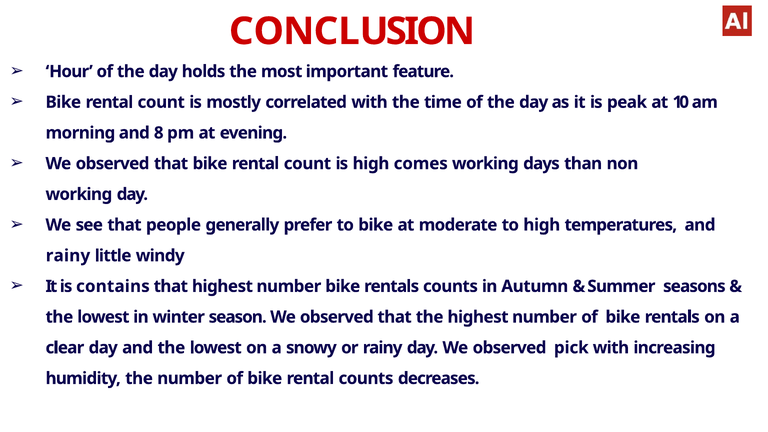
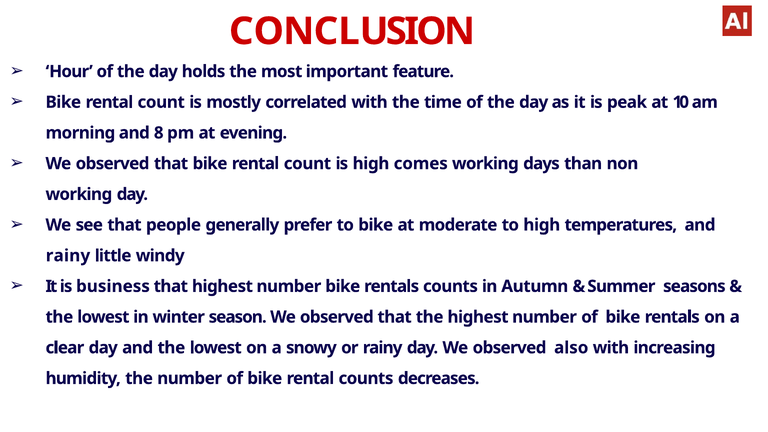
contains: contains -> business (113, 286)
pick: pick -> also (571, 348)
